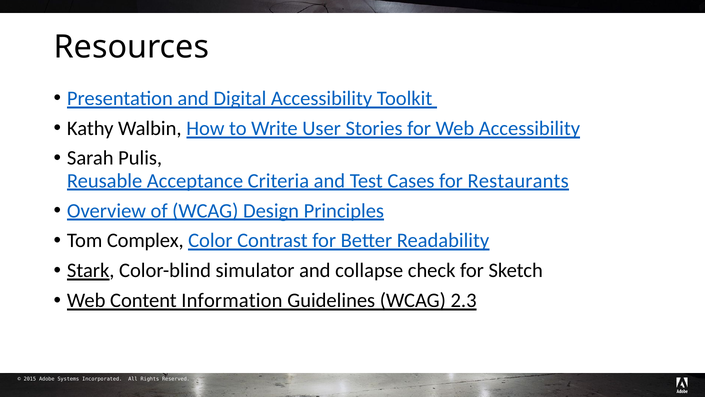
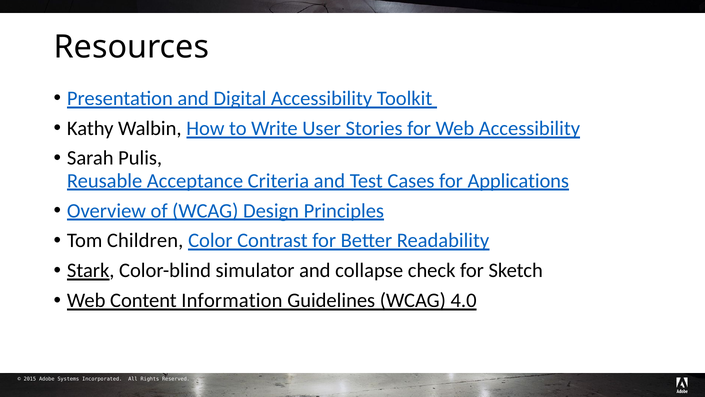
Restaurants: Restaurants -> Applications (518, 181)
Complex: Complex -> Children (145, 240)
2.3: 2.3 -> 4.0 (464, 300)
